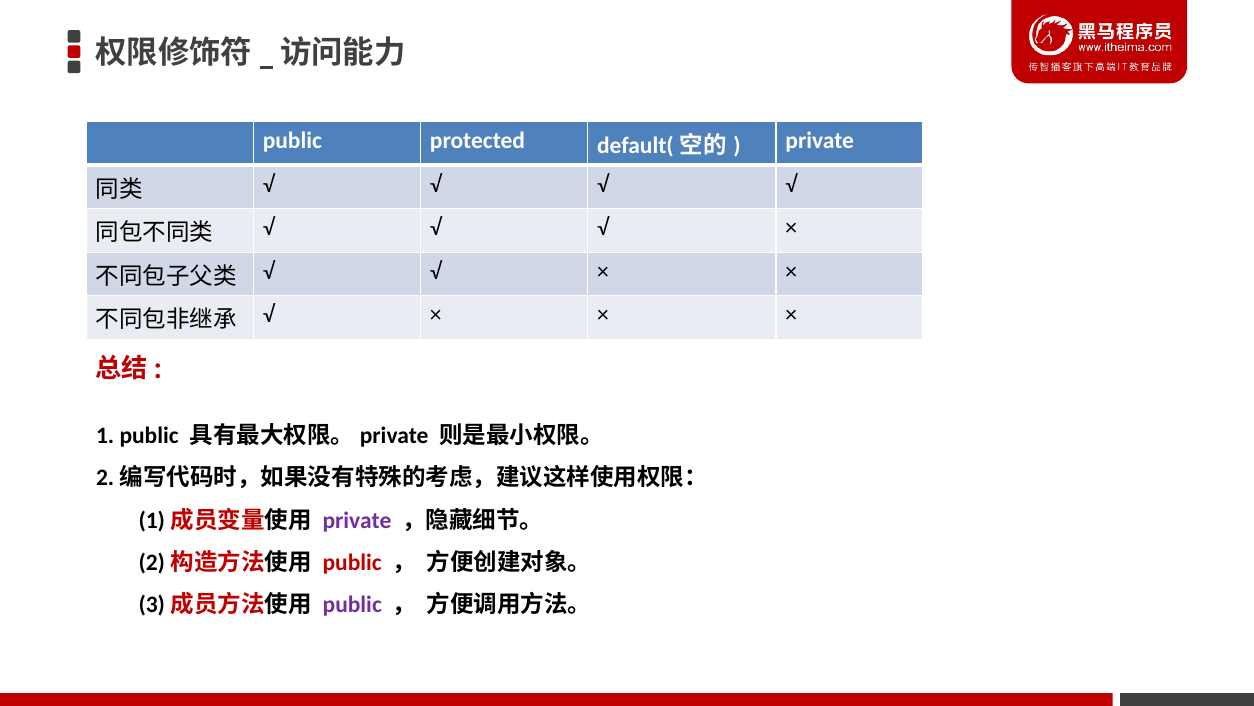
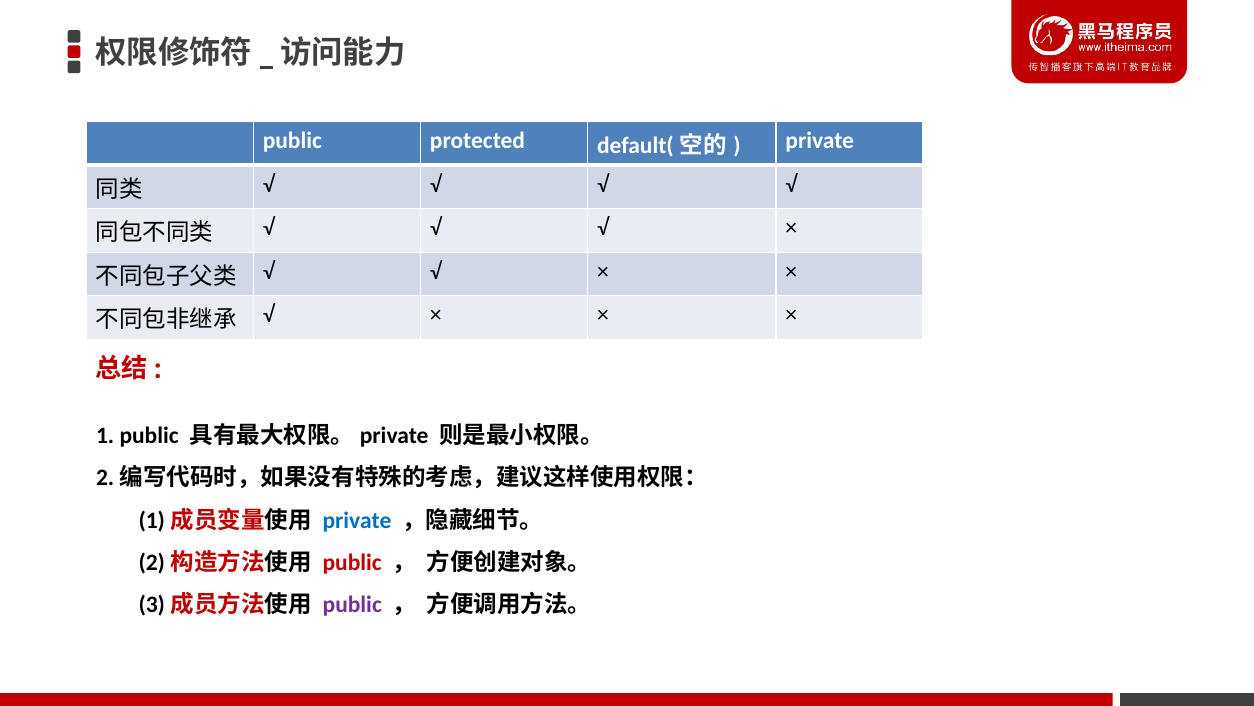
private colour: purple -> blue (357, 520)
